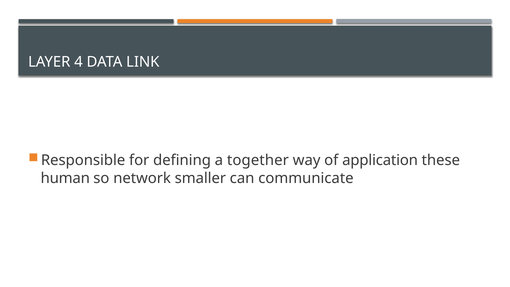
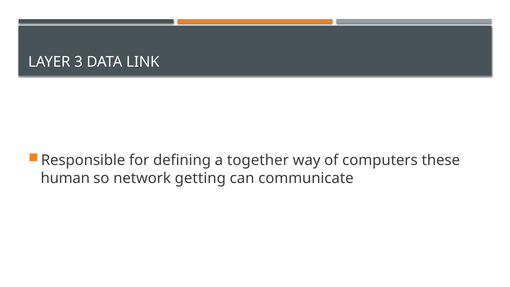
4: 4 -> 3 (78, 62)
application: application -> computers (380, 160)
smaller: smaller -> getting (200, 178)
